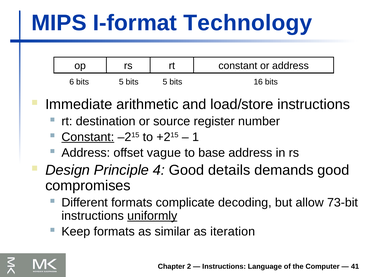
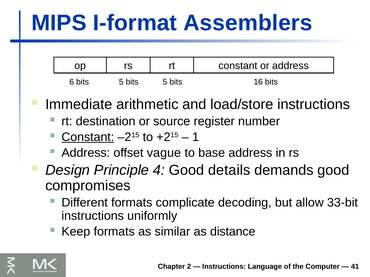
Technology: Technology -> Assemblers (248, 23)
73-bit: 73-bit -> 33-bit (342, 203)
uniformly underline: present -> none (152, 216)
iteration: iteration -> distance (233, 232)
